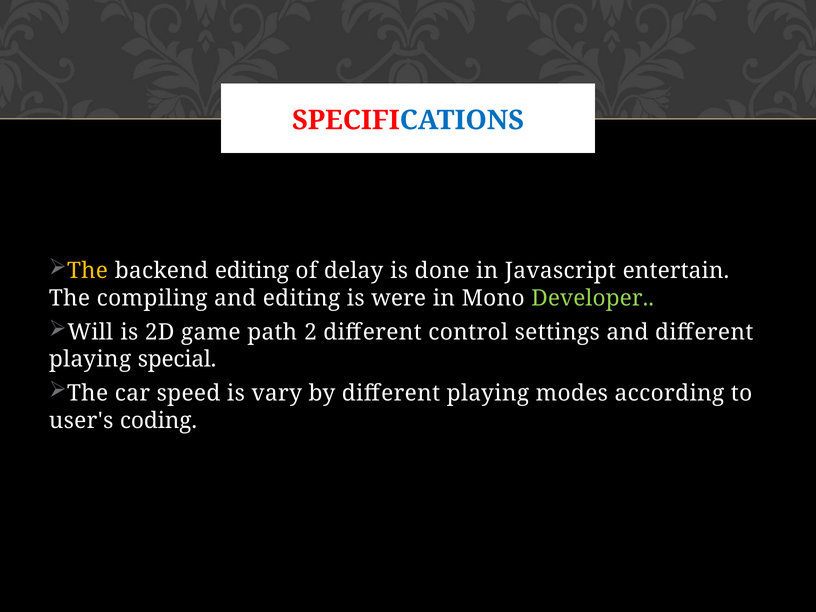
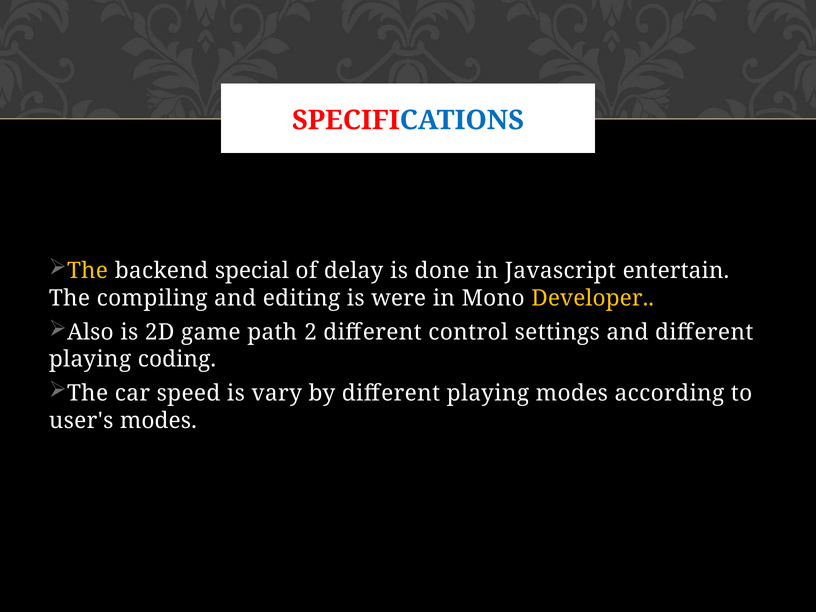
backend editing: editing -> special (252, 271)
Developer colour: light green -> yellow (593, 298)
Will: Will -> Also (90, 332)
special: special -> coding (177, 359)
user's coding: coding -> modes (158, 421)
